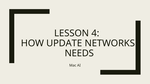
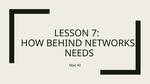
4: 4 -> 7 (95, 33)
UPDATE: UPDATE -> BEHIND (64, 43)
